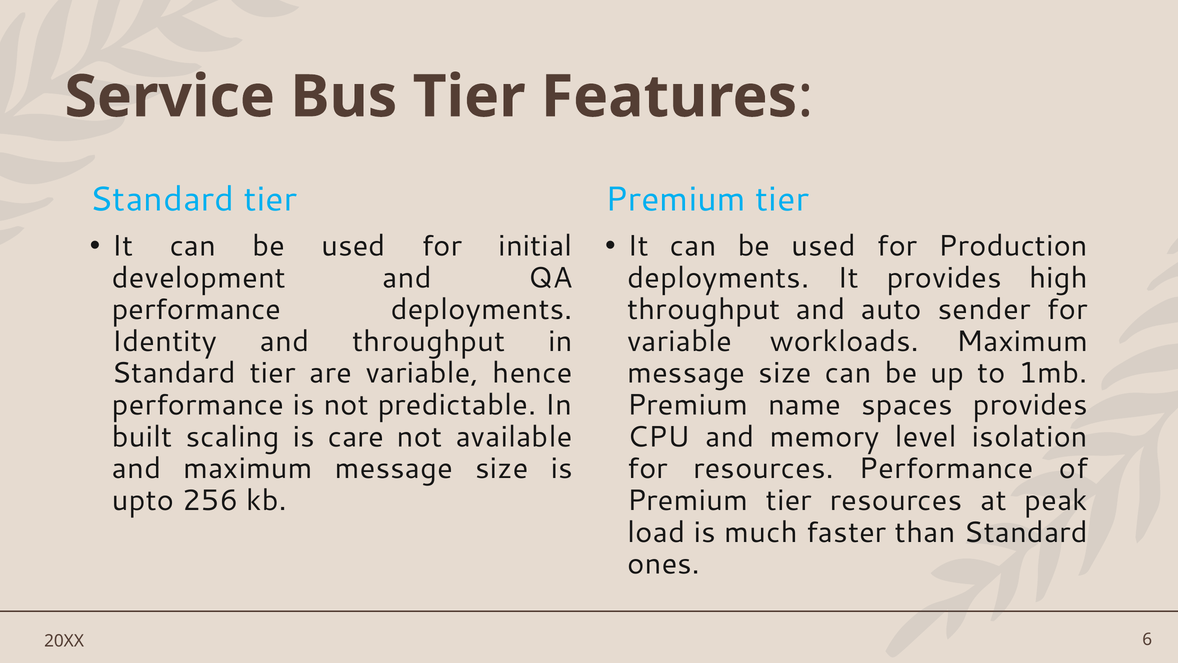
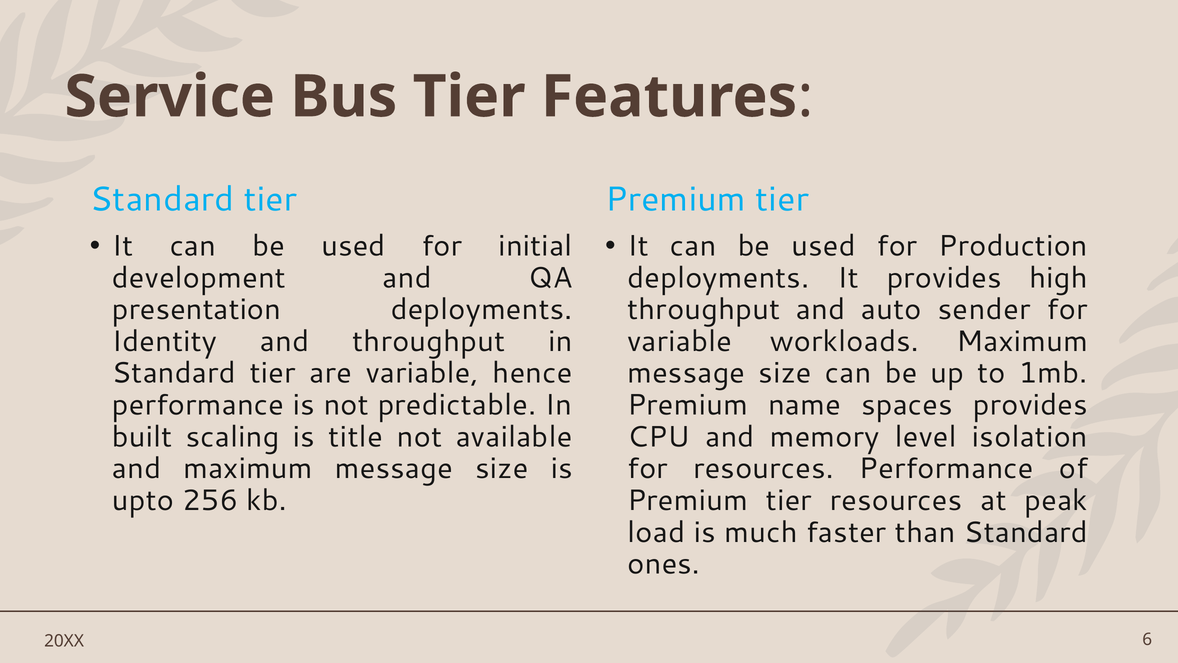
performance: performance -> presentation (197, 309)
care: care -> title (356, 437)
